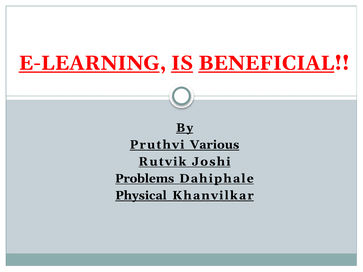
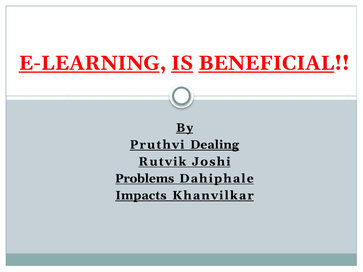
Various: Various -> Dealing (215, 145)
Physical: Physical -> Impacts (141, 196)
